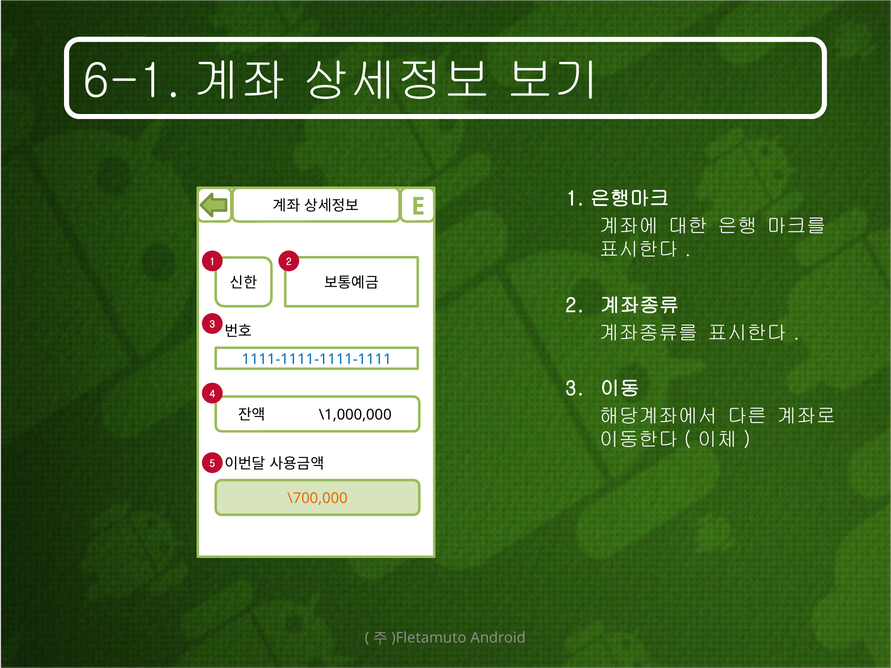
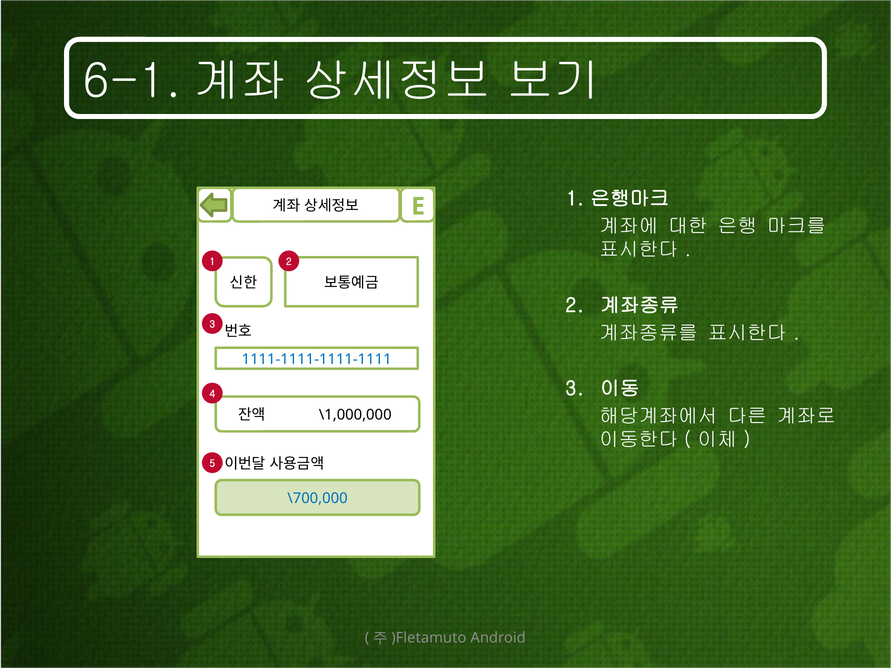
\700,000 colour: orange -> blue (317, 499)
